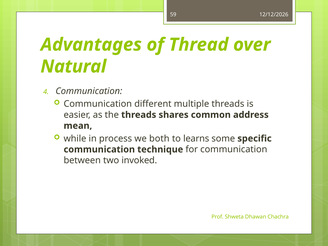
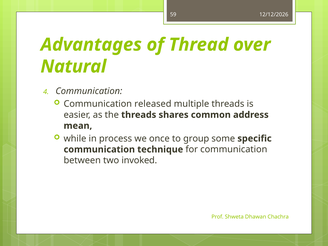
different: different -> released (153, 104)
both: both -> once (159, 139)
learns: learns -> group (196, 139)
